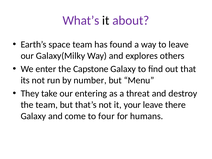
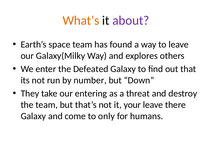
What’s colour: purple -> orange (81, 21)
Capstone: Capstone -> Defeated (91, 69)
Menu: Menu -> Down (139, 80)
four: four -> only (106, 116)
